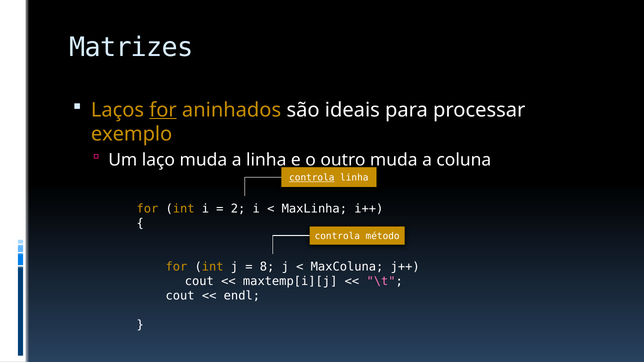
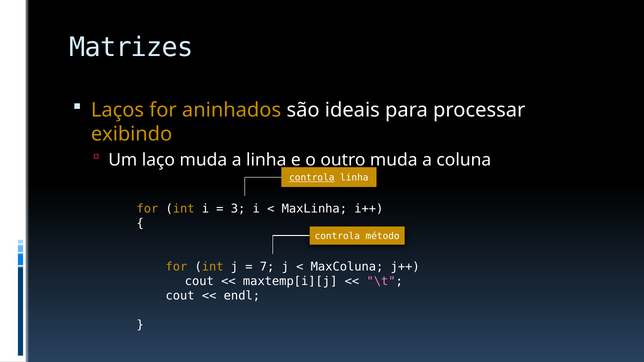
for underline: present -> none (163, 110)
exemplo: exemplo -> exibindo (132, 134)
2: 2 -> 3 (238, 209)
8: 8 -> 7 (267, 267)
